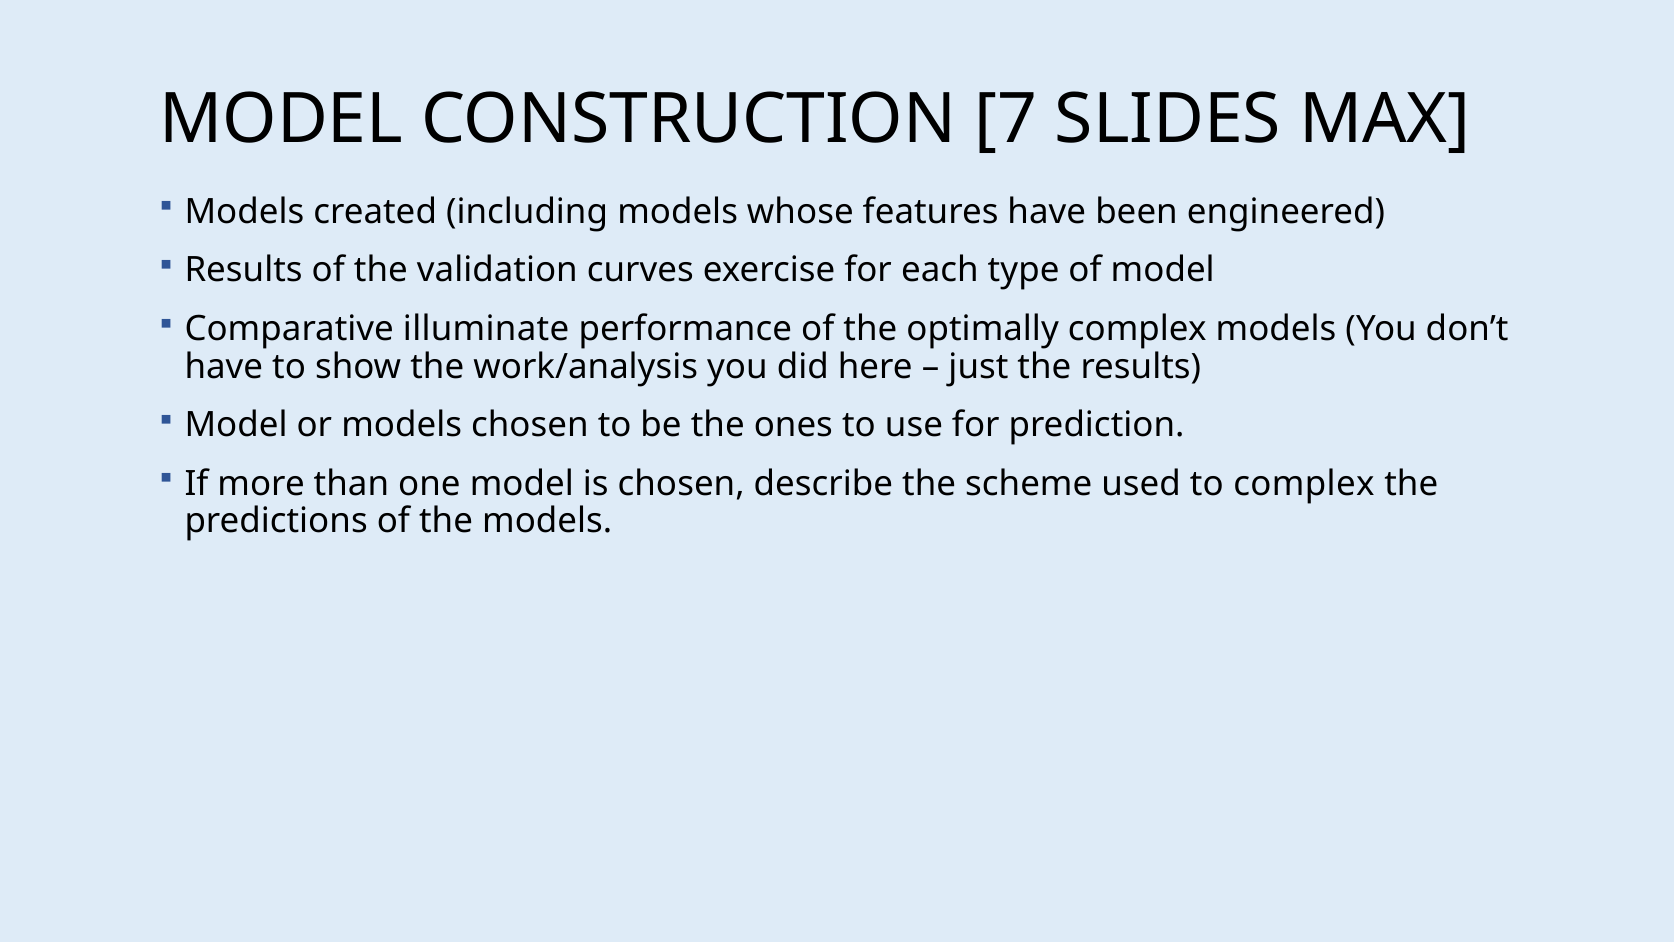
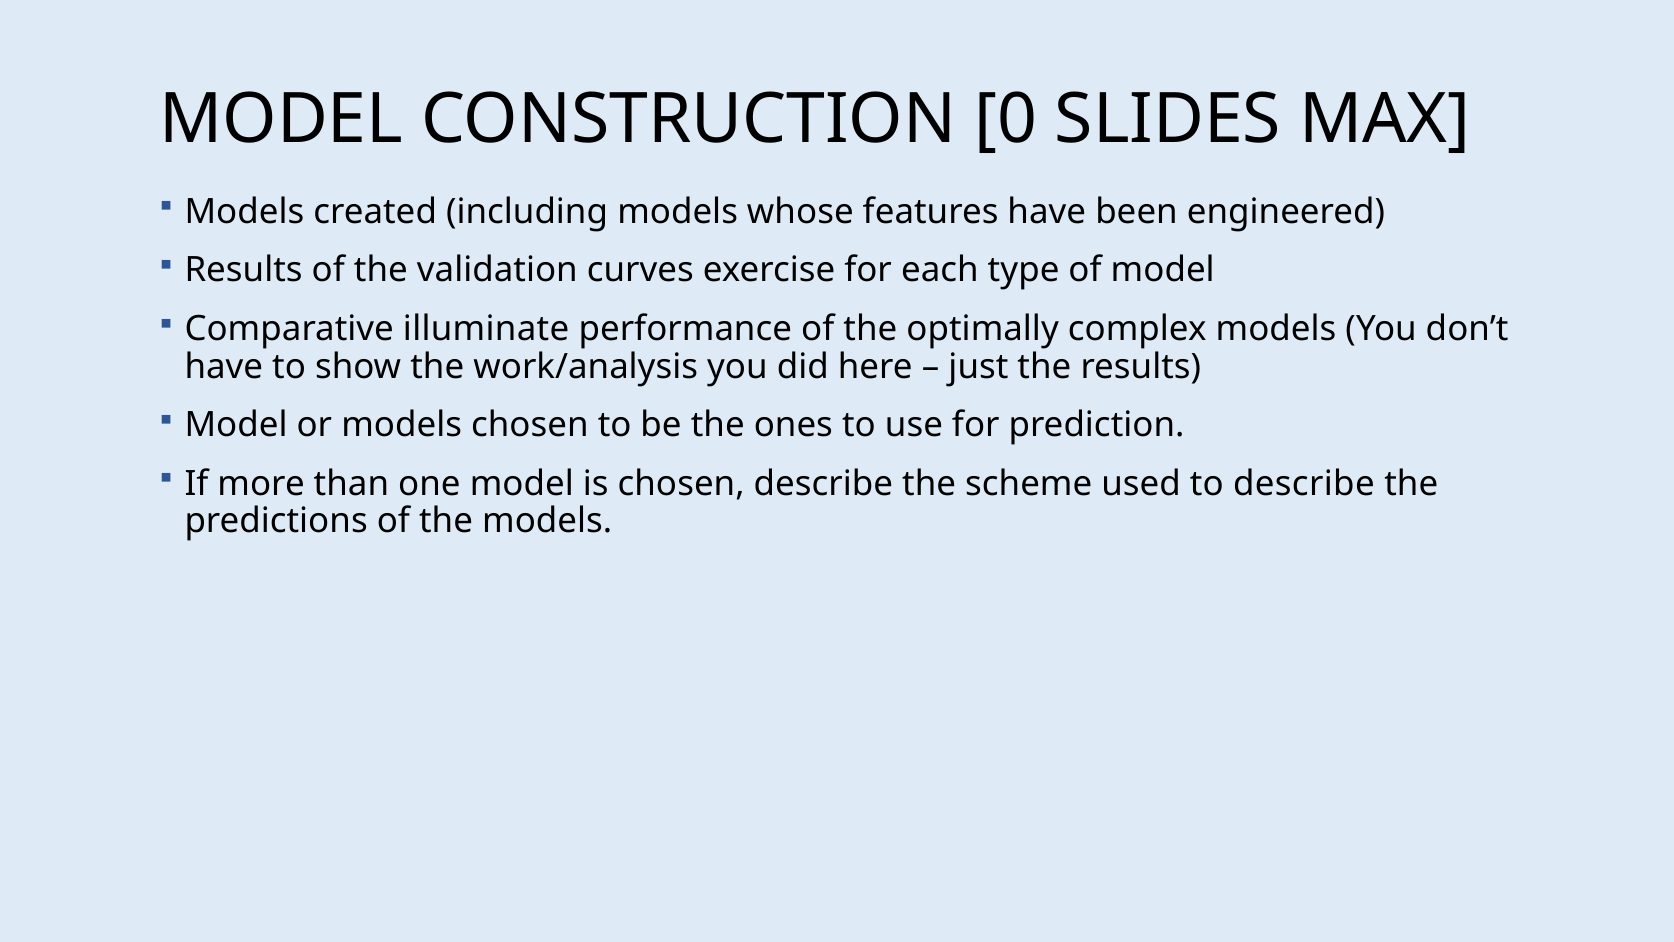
7: 7 -> 0 (1006, 120)
to complex: complex -> describe (1304, 484)
